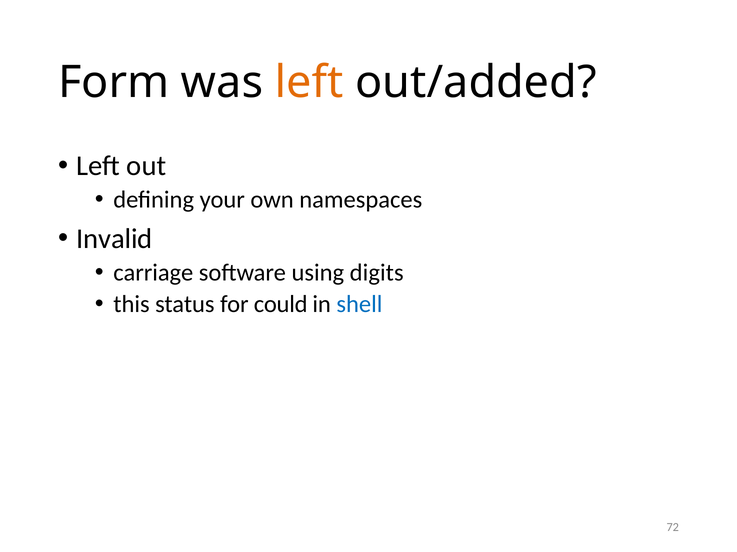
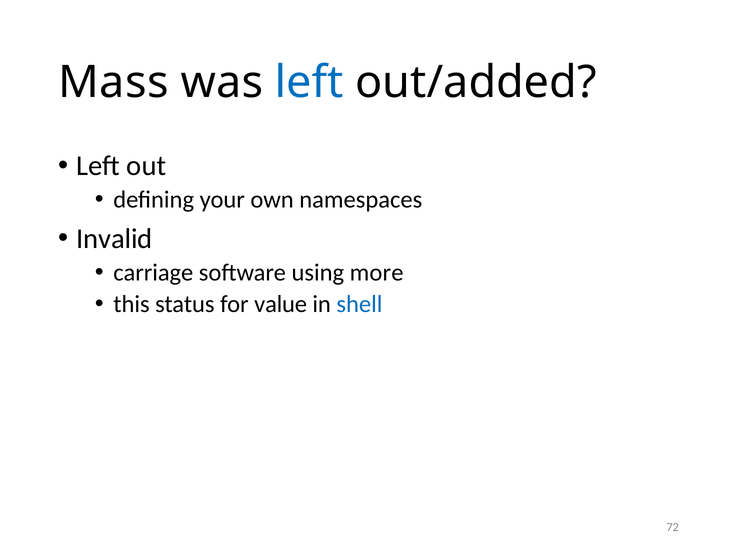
Form: Form -> Mass (113, 83)
left colour: orange -> blue (309, 83)
digits: digits -> more (377, 273)
could: could -> value (281, 304)
